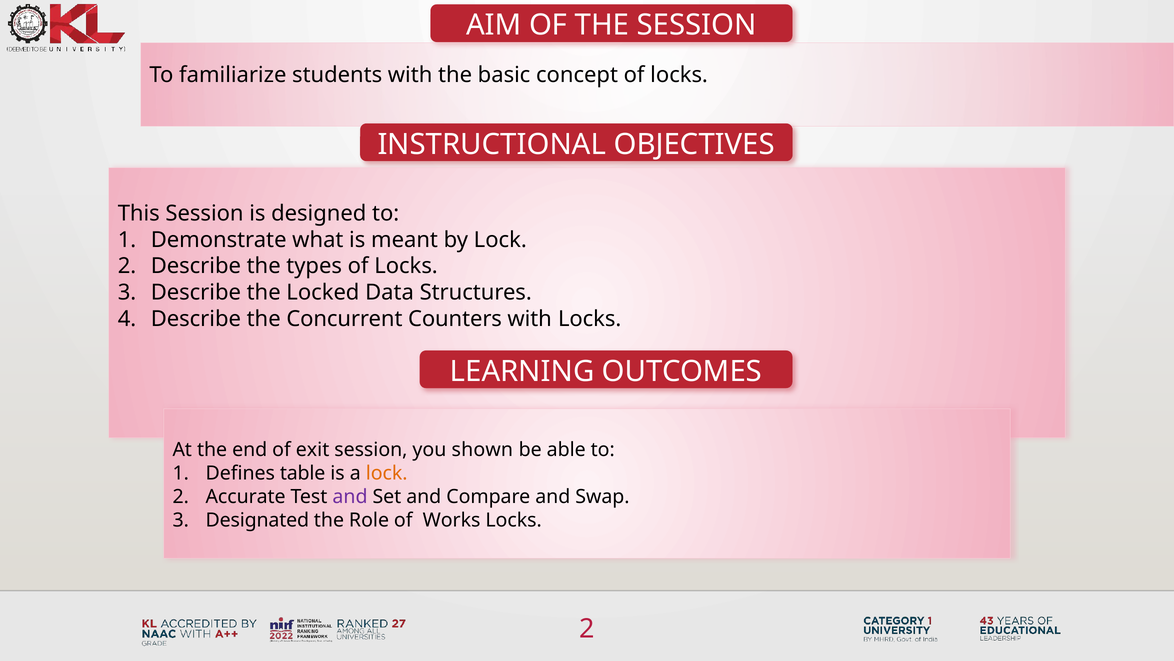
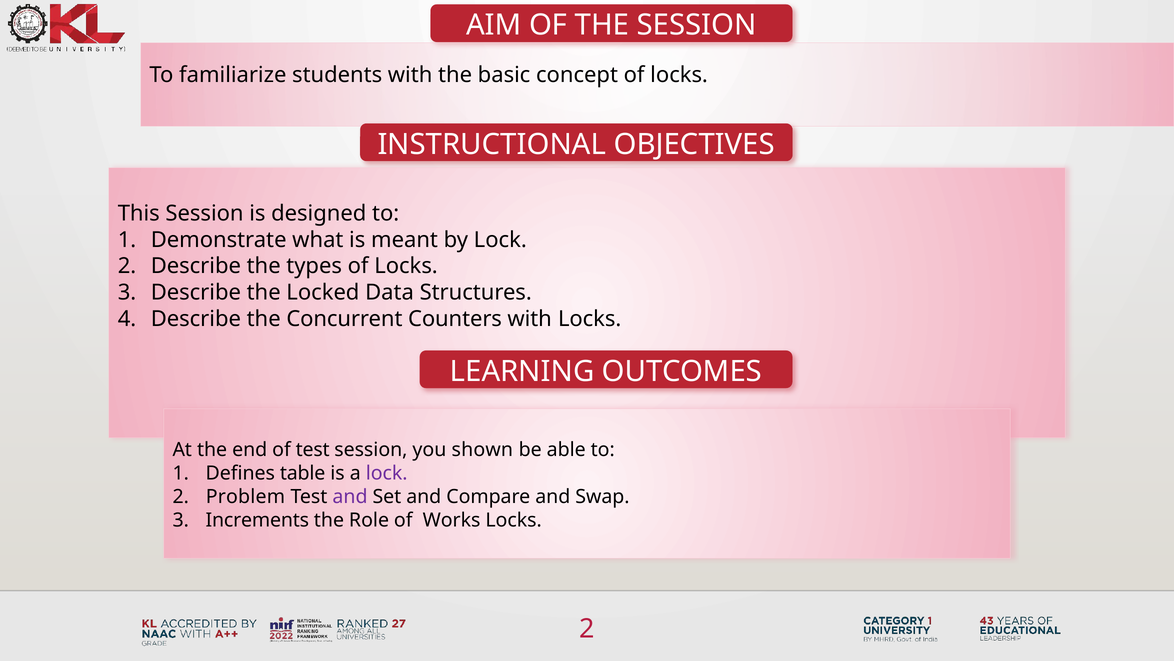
of exit: exit -> test (313, 449)
lock colour: orange -> purple (387, 473)
Accurate: Accurate -> Problem (245, 496)
Designated: Designated -> Increments (257, 520)
